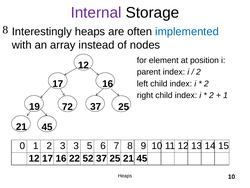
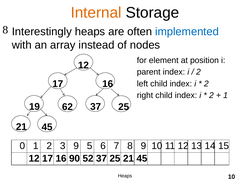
Internal colour: purple -> orange (96, 13)
72: 72 -> 62 (67, 107)
3 3: 3 -> 9 (76, 146)
22: 22 -> 90 (75, 158)
